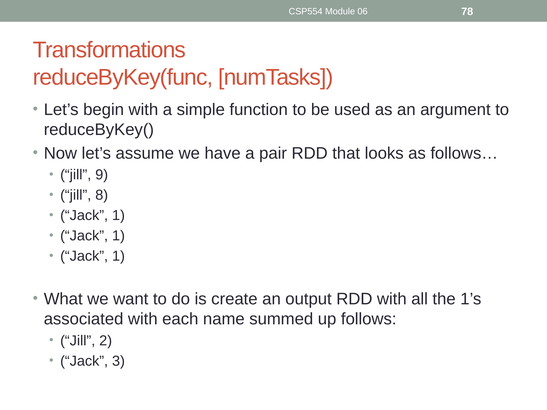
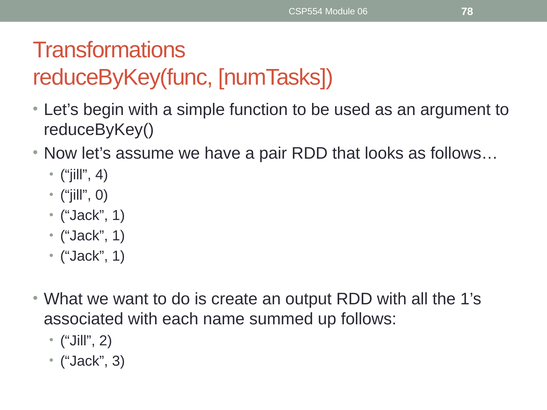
9: 9 -> 4 (102, 175)
8: 8 -> 0 (102, 195)
